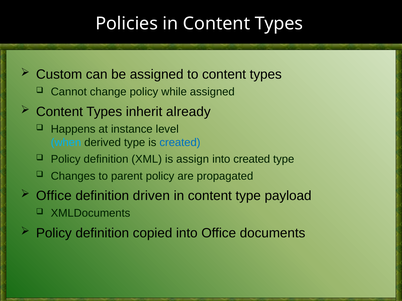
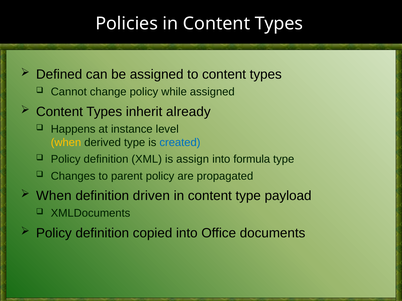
Custom: Custom -> Defined (59, 75)
when colour: light blue -> yellow (66, 143)
into created: created -> formula (252, 160)
Office: Office -> When (54, 196)
